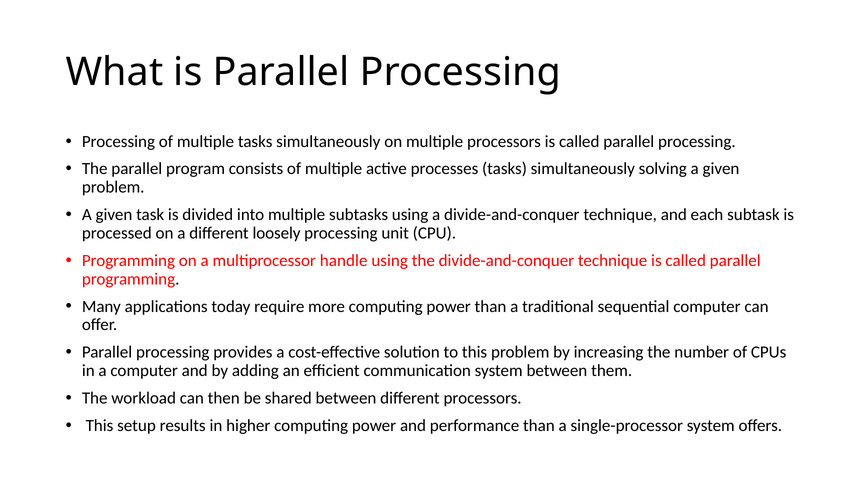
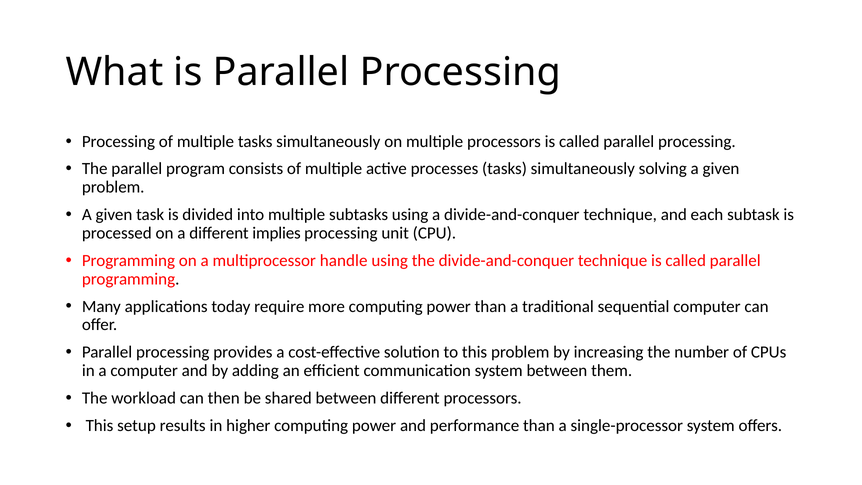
loosely: loosely -> implies (277, 233)
